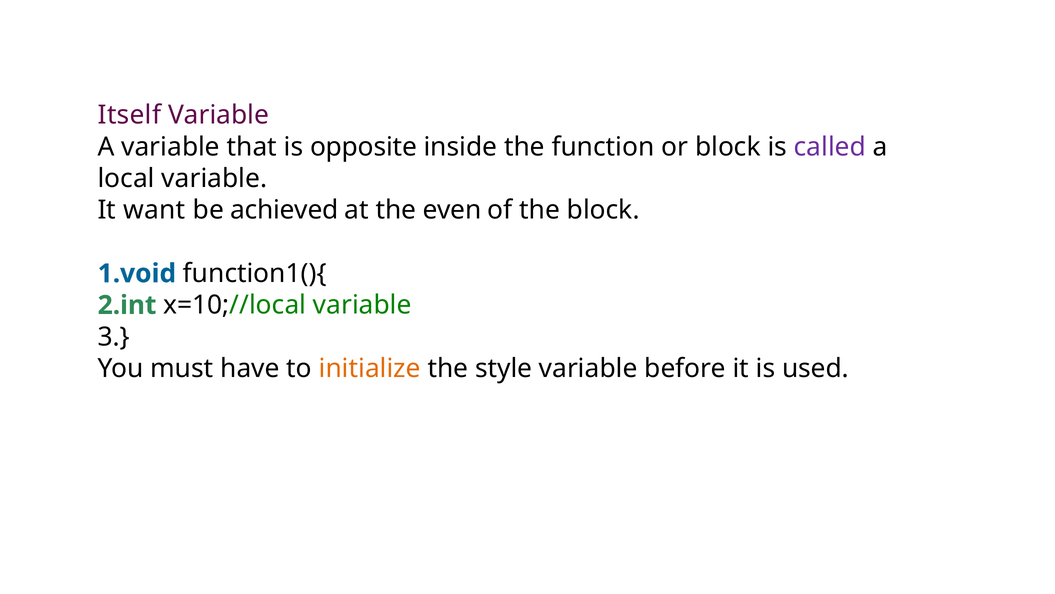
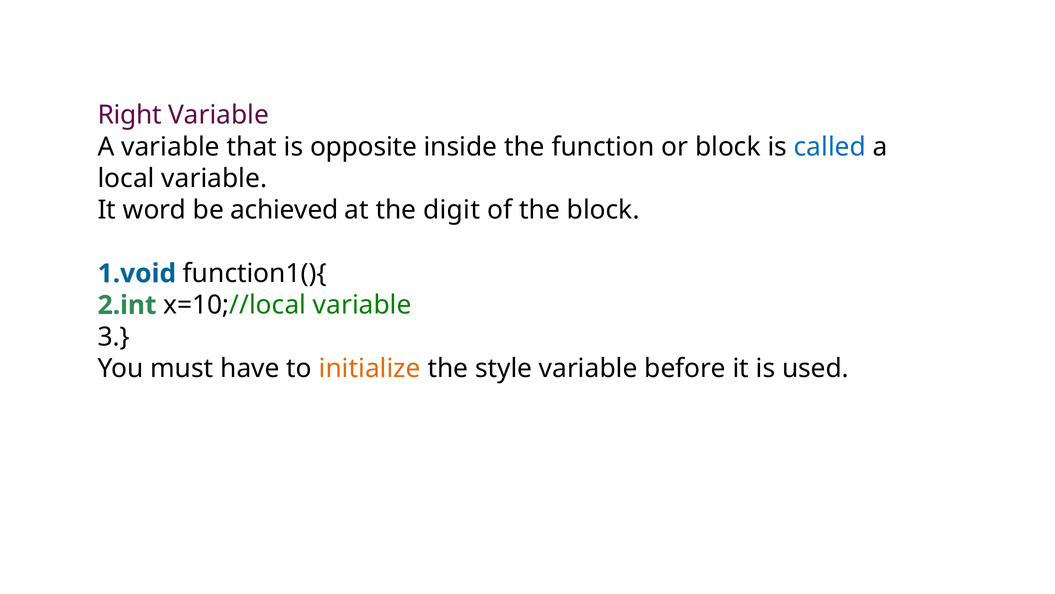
Itself: Itself -> Right (130, 115)
called colour: purple -> blue (830, 147)
want: want -> word (155, 210)
even: even -> digit (452, 210)
